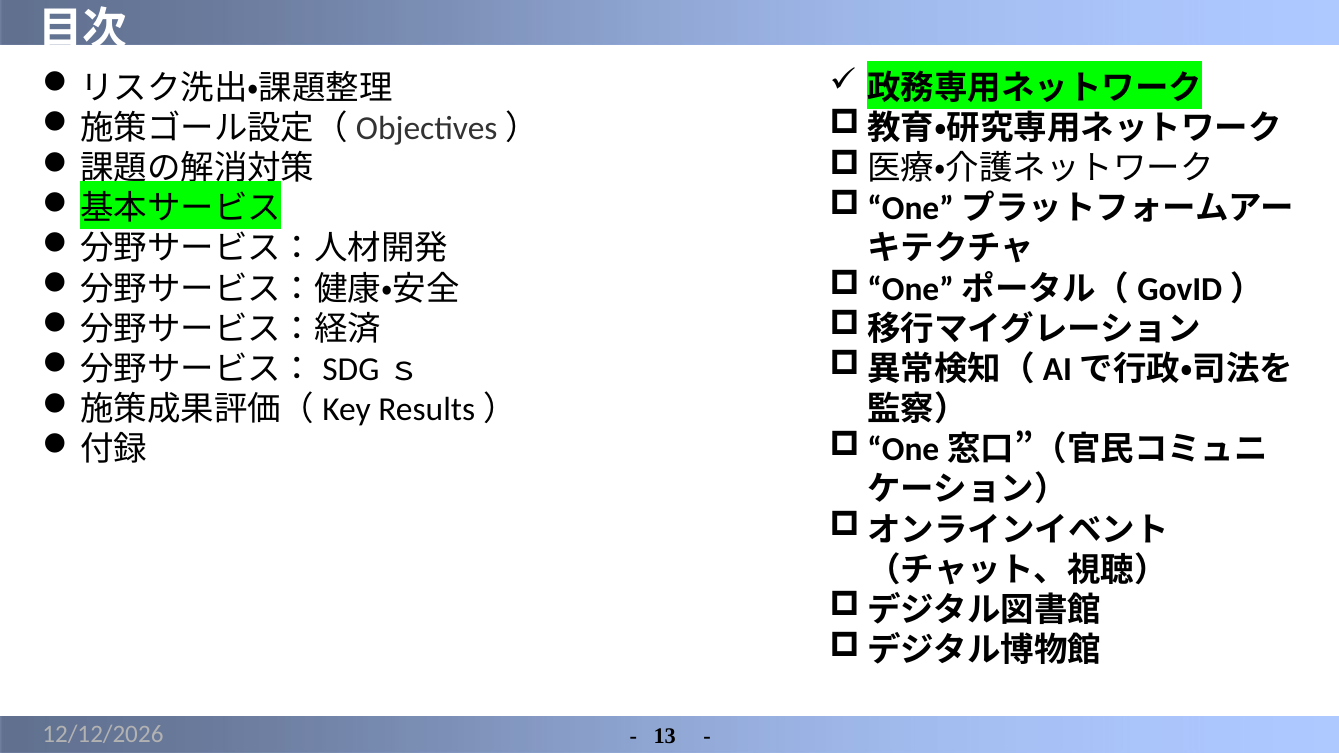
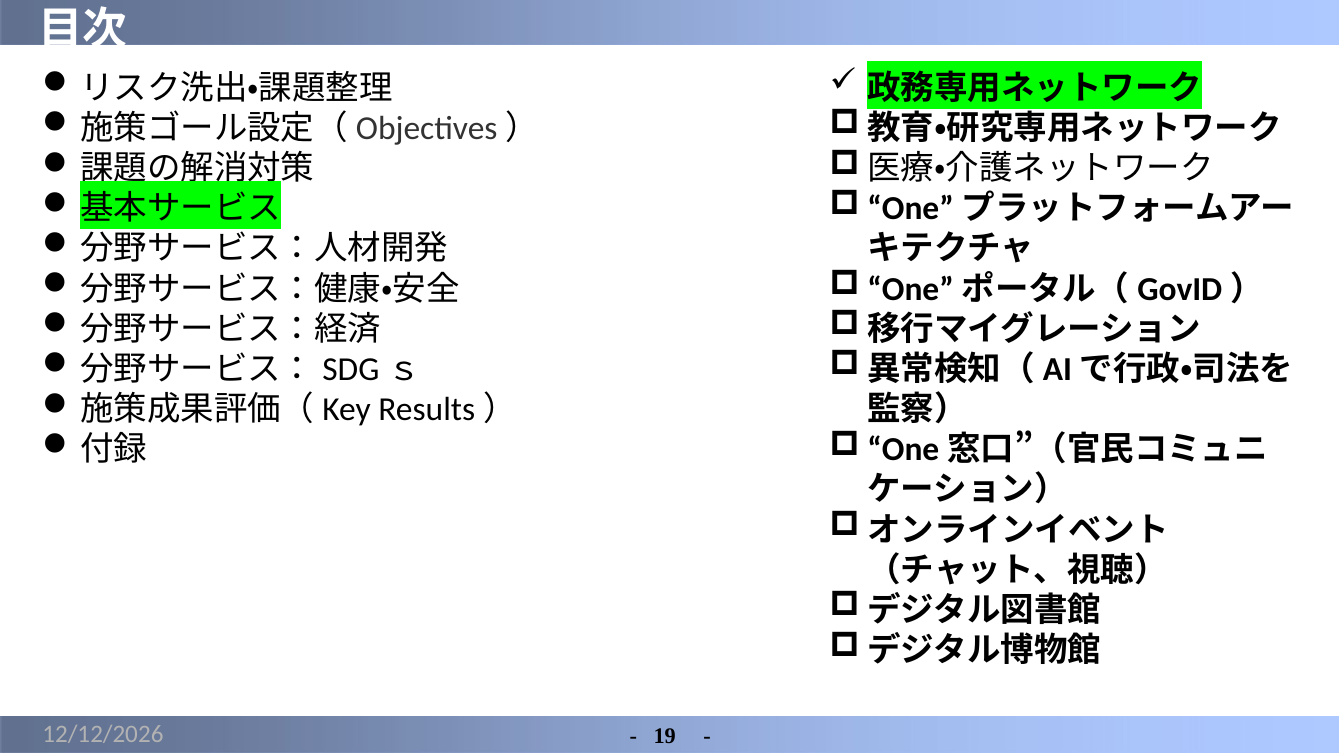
13: 13 -> 19 (665, 736)
